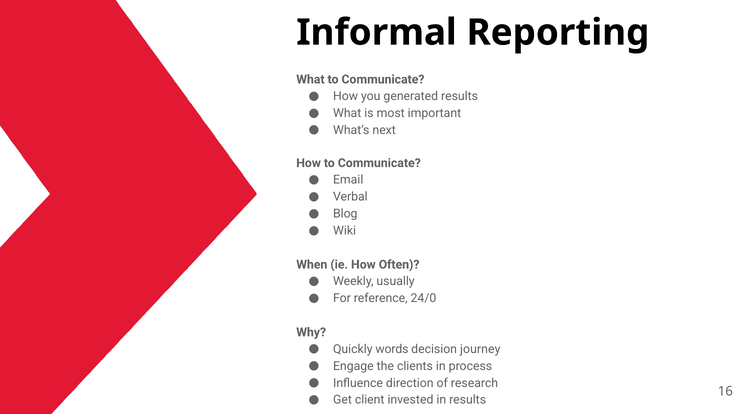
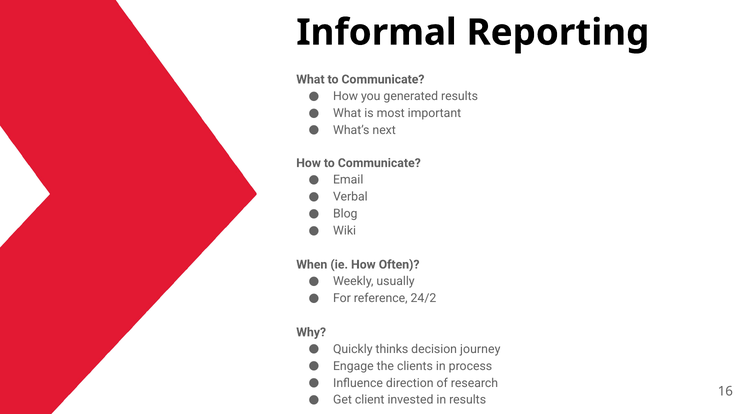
24/0: 24/0 -> 24/2 (423, 298)
words: words -> thinks (392, 349)
